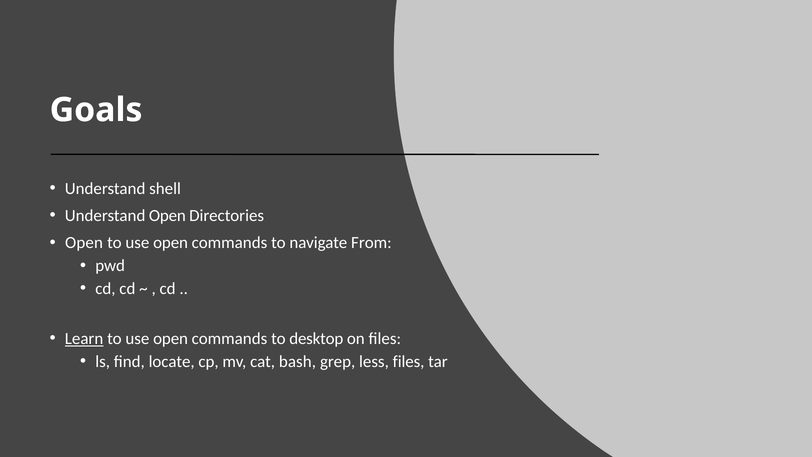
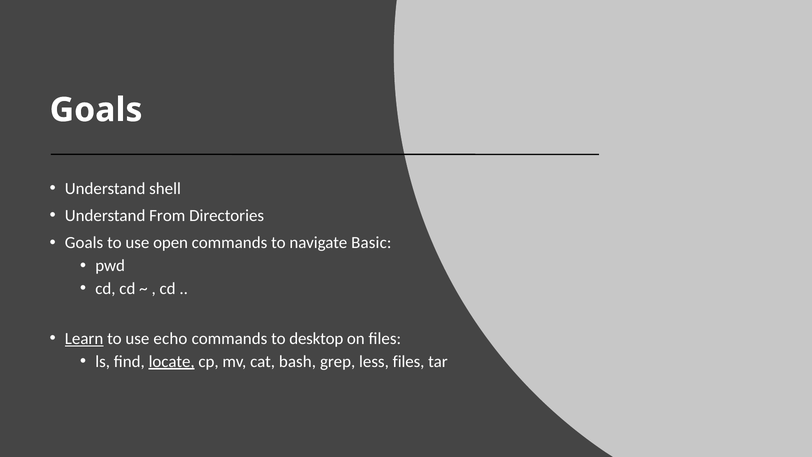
Understand Open: Open -> From (167, 216)
Open: Open -> Goals (84, 243)
From: From -> Basic (371, 243)
open: open -> echo (170, 338)
locate underline: none -> present (172, 361)
